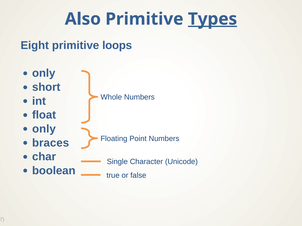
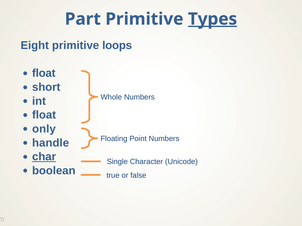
Also: Also -> Part (83, 19)
only: only -> float (44, 73)
braces: braces -> handle (51, 143)
char underline: none -> present (44, 157)
